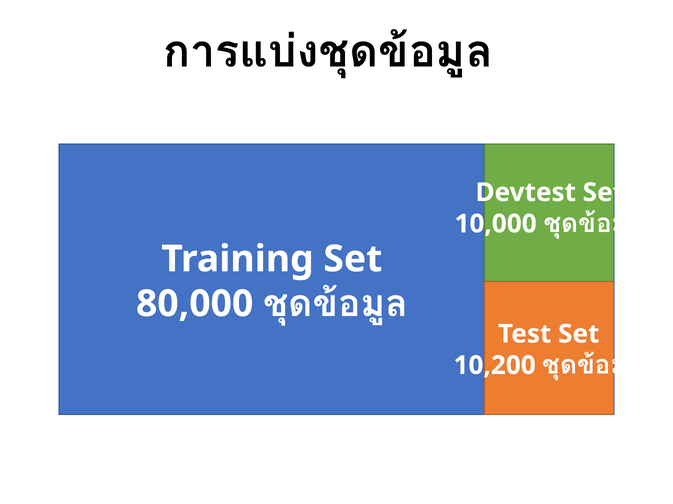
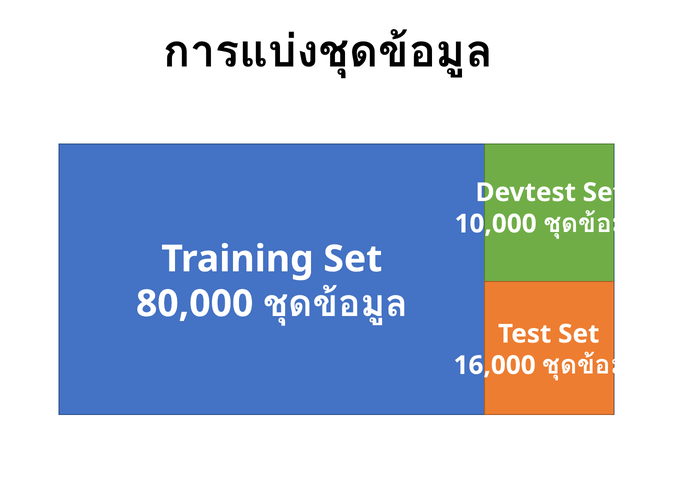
10,200: 10,200 -> 16,000 (495, 366)
